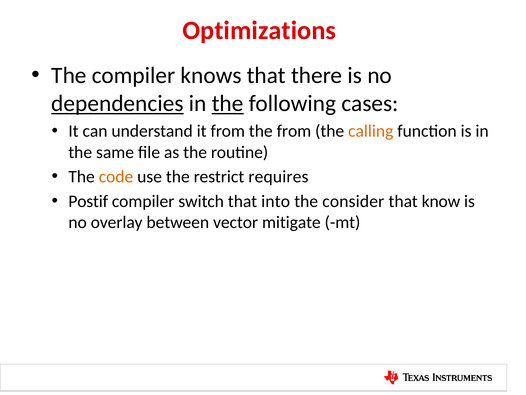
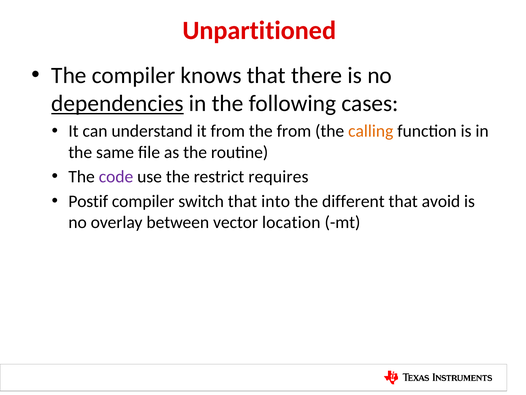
Optimizations: Optimizations -> Unpartitioned (259, 30)
the underline: present -> none (228, 103)
code colour: orange -> purple (116, 177)
consider: consider -> different (353, 201)
know: know -> avoid (441, 201)
mitigate: mitigate -> location (291, 222)
